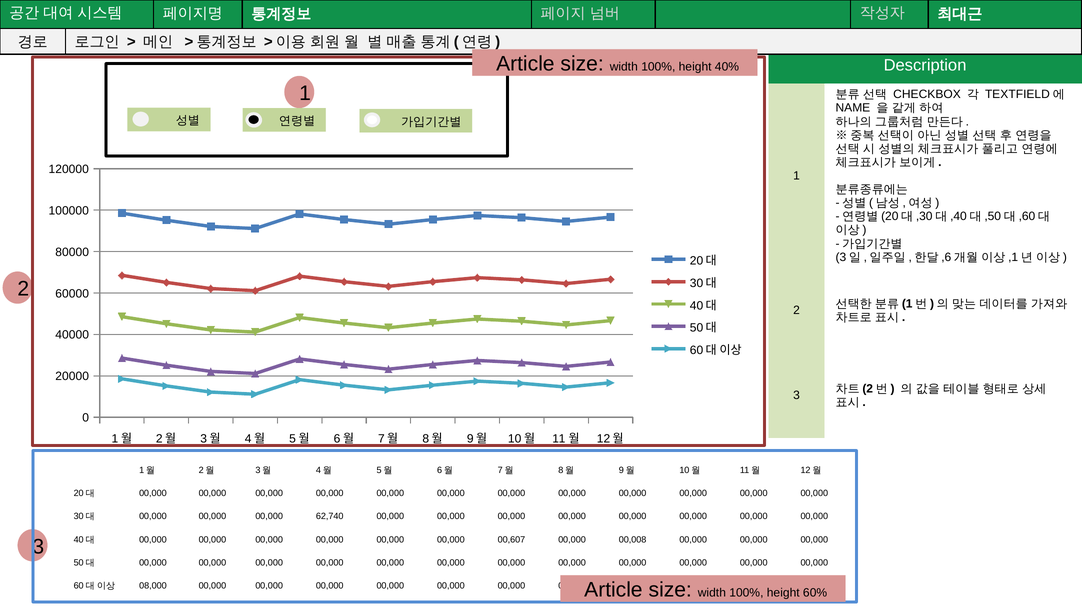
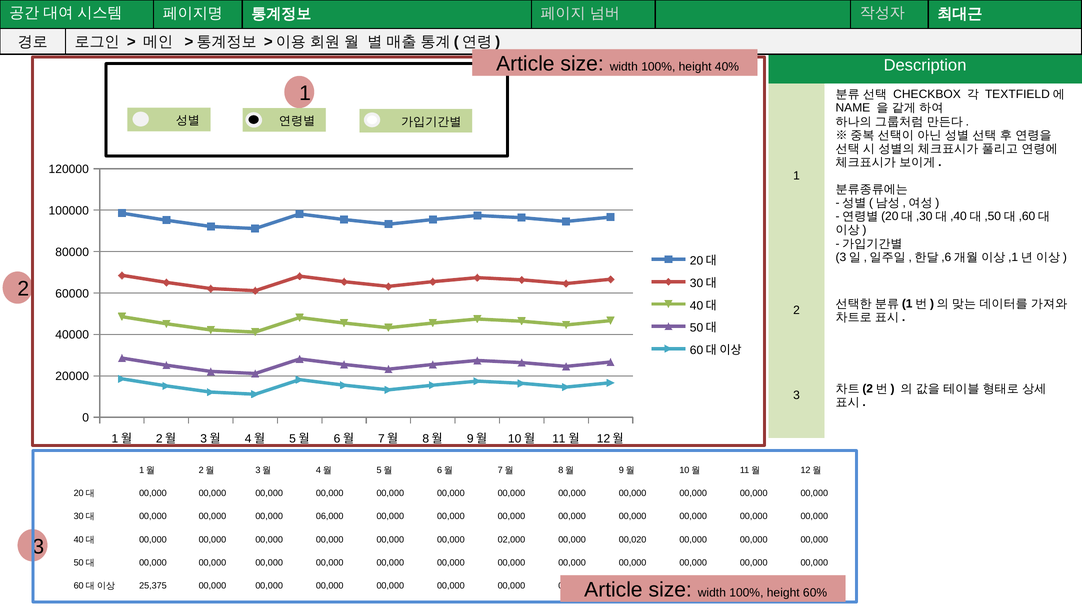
62,740: 62,740 -> 06,000 (330, 516)
00,607: 00,607 -> 02,000 (511, 539)
00,008: 00,008 -> 00,020 (633, 539)
08,000: 08,000 -> 25,375 (153, 586)
